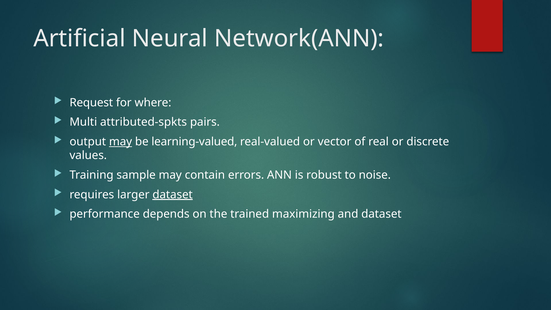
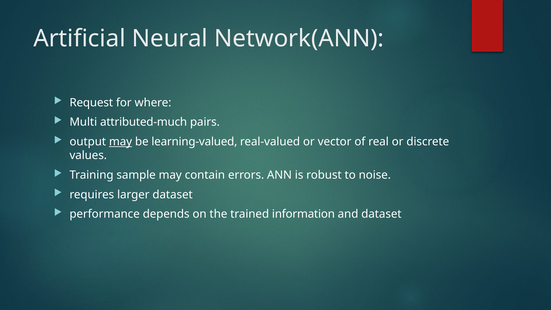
attributed-spkts: attributed-spkts -> attributed-much (144, 122)
dataset underline: present -> none (173, 195)
maximizing: maximizing -> information (303, 214)
